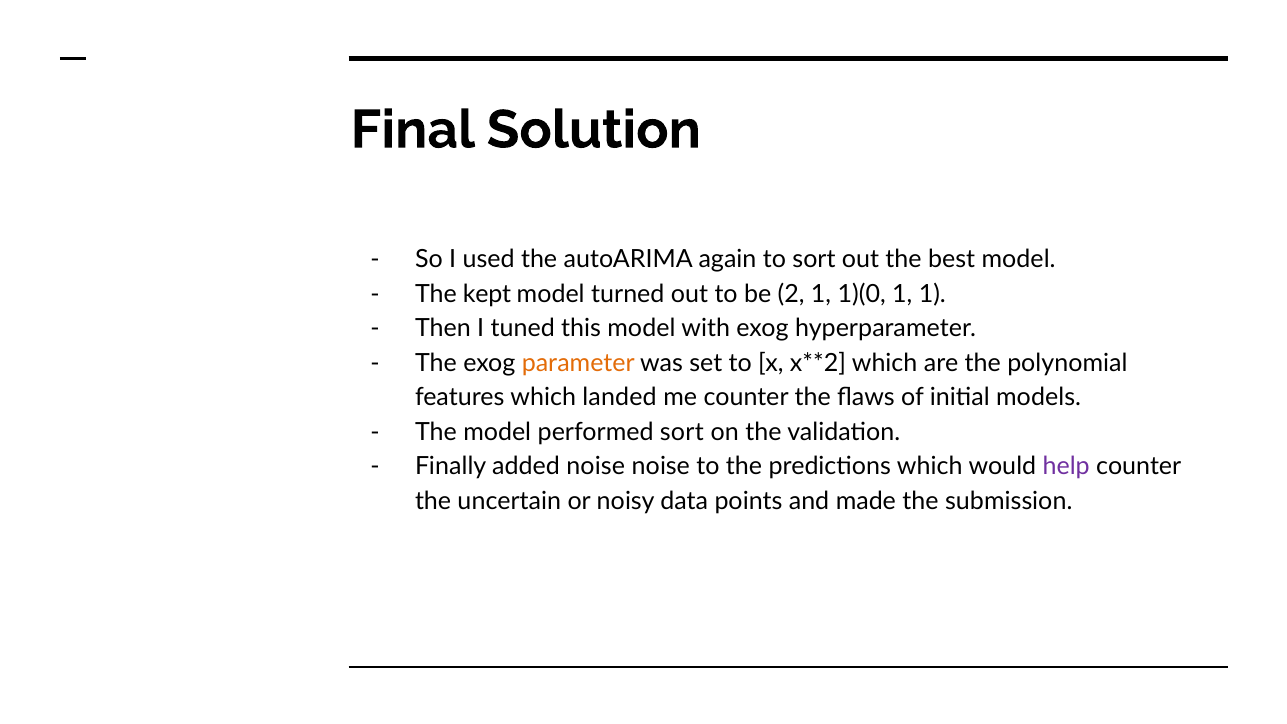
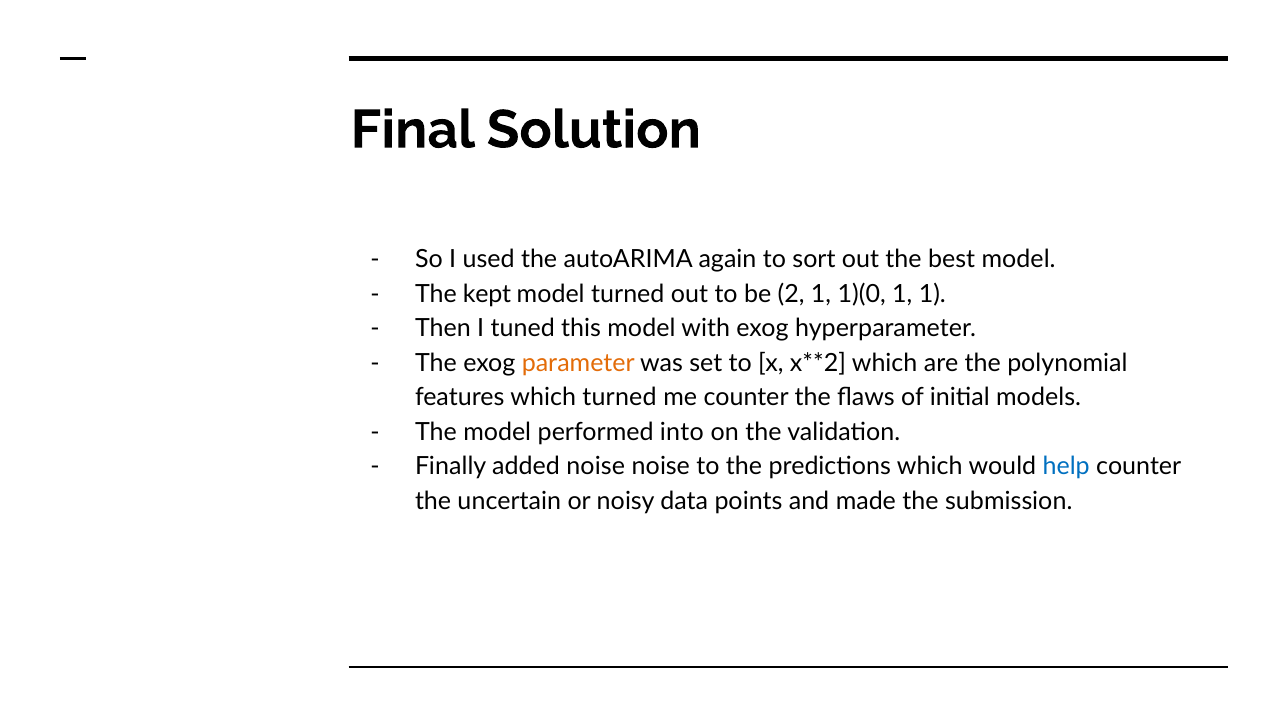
which landed: landed -> turned (620, 398)
performed sort: sort -> into (682, 432)
help colour: purple -> blue (1066, 467)
